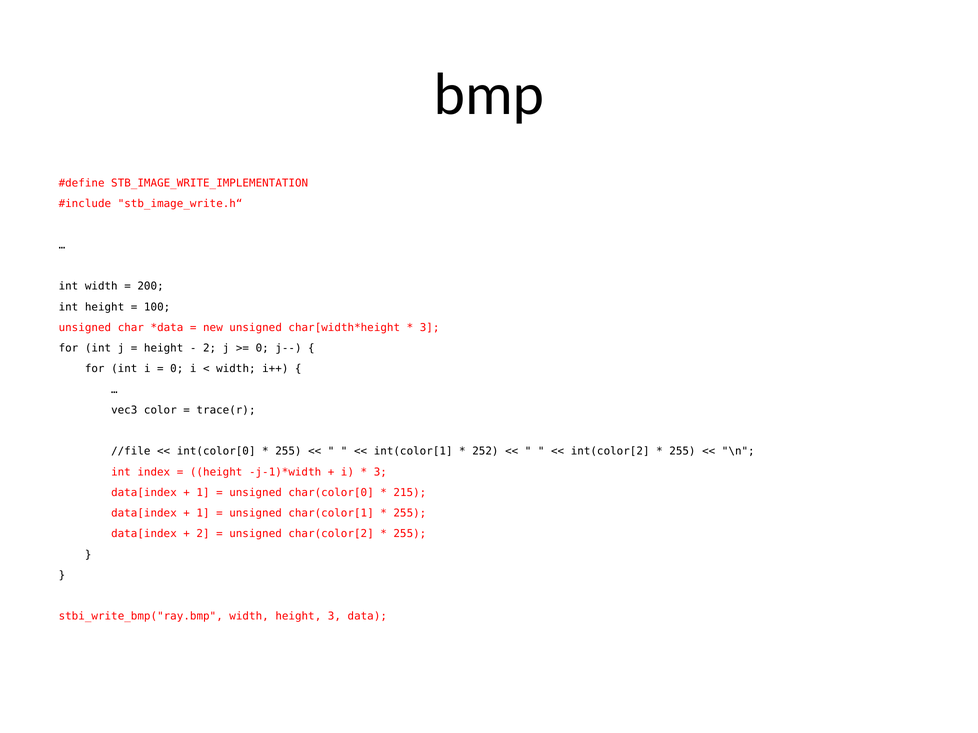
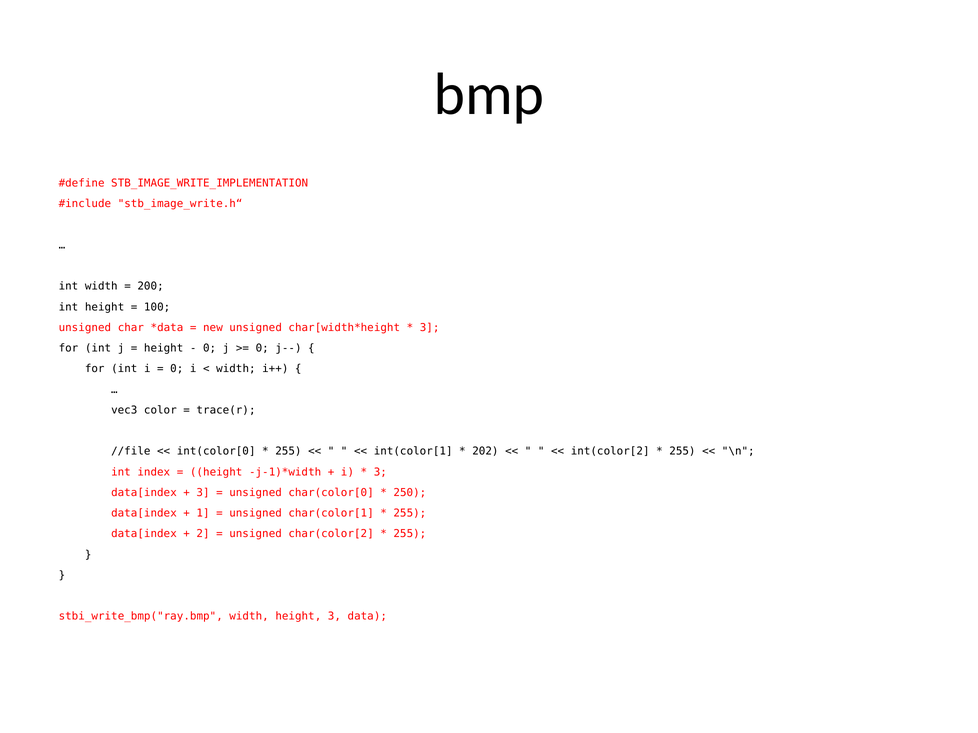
2: 2 -> 0 (210, 348)
252: 252 -> 202 (485, 452)
1: 1 -> 3 (203, 493)
215: 215 -> 250 (410, 493)
